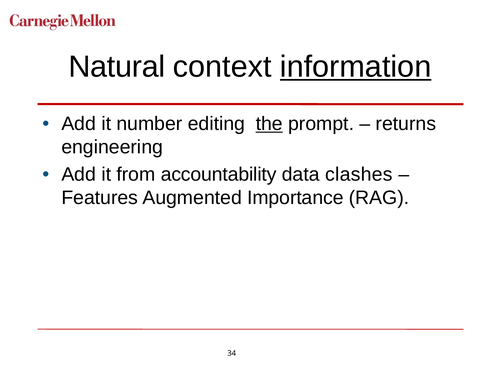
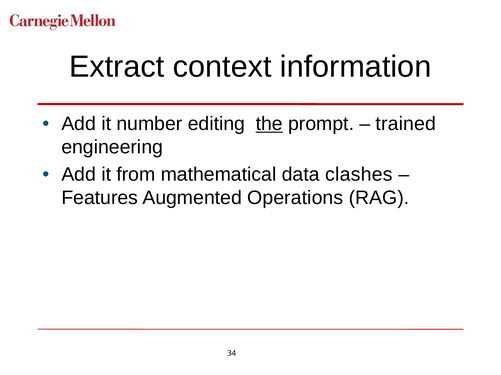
Natural: Natural -> Extract (117, 67)
information underline: present -> none (356, 67)
returns: returns -> trained (406, 124)
accountability: accountability -> mathematical (219, 175)
Importance: Importance -> Operations (295, 198)
